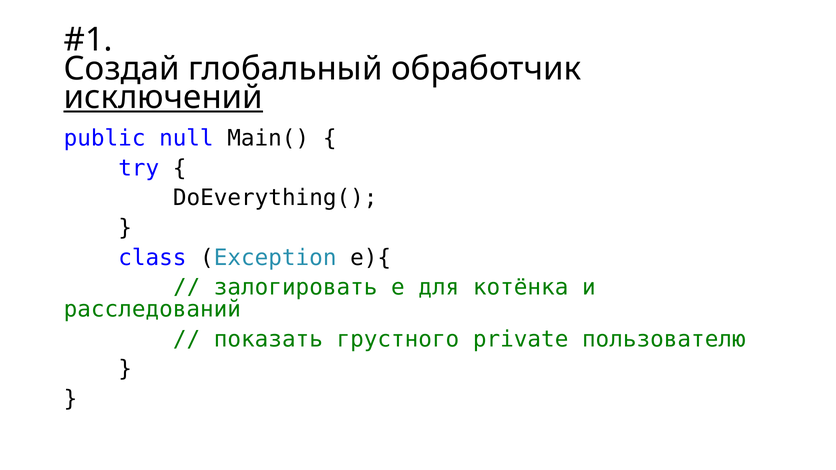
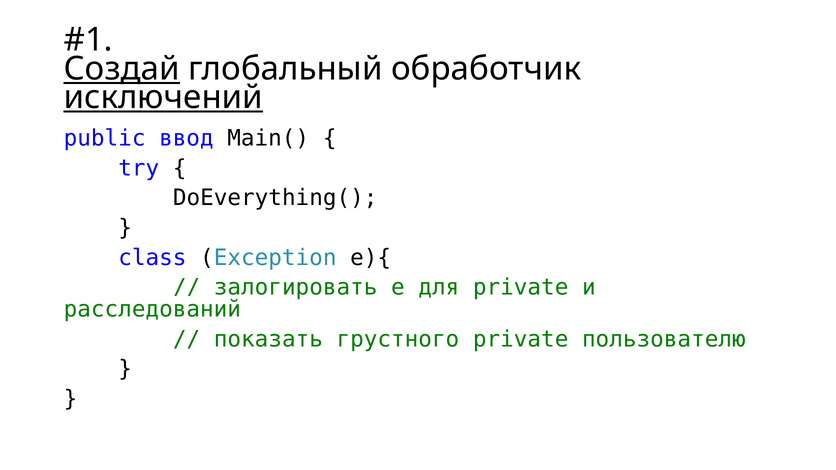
Создай underline: none -> present (122, 69)
null: null -> ввод (186, 138)
для котёнка: котёнка -> private (521, 288)
